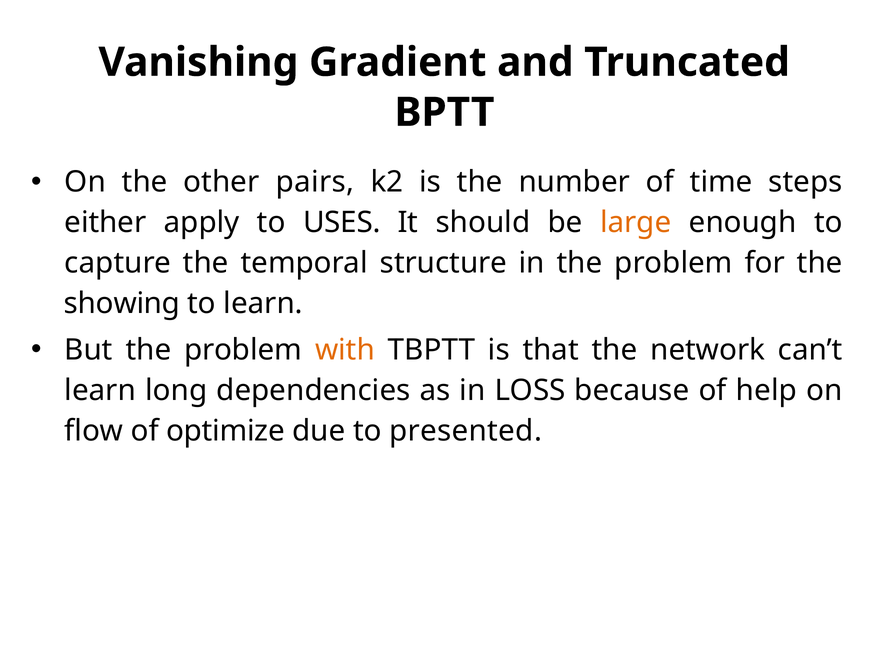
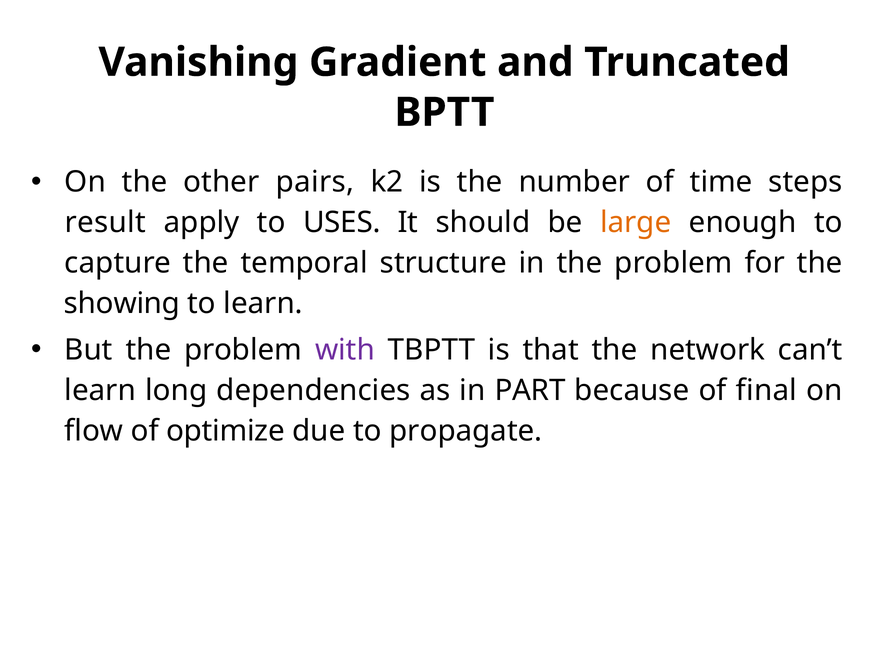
either: either -> result (105, 222)
with colour: orange -> purple (345, 350)
LOSS: LOSS -> PART (530, 390)
help: help -> final (766, 390)
presented: presented -> propagate (466, 431)
